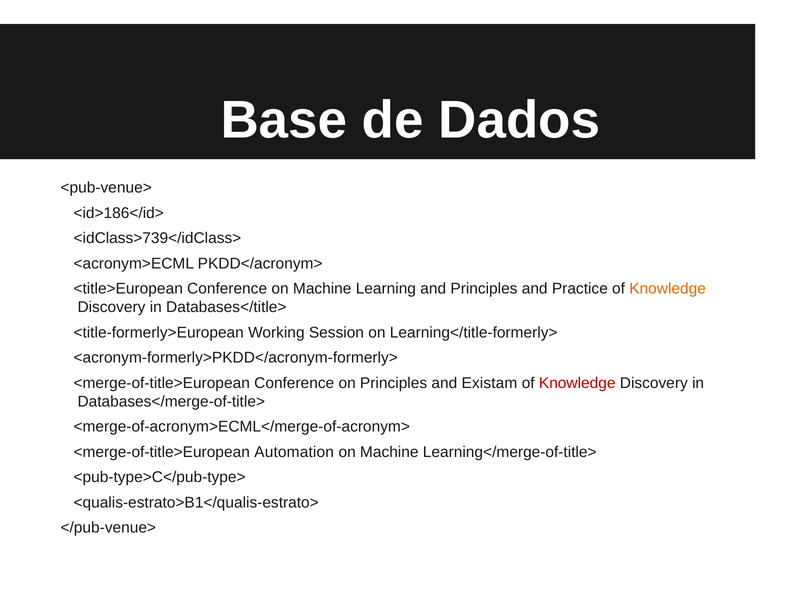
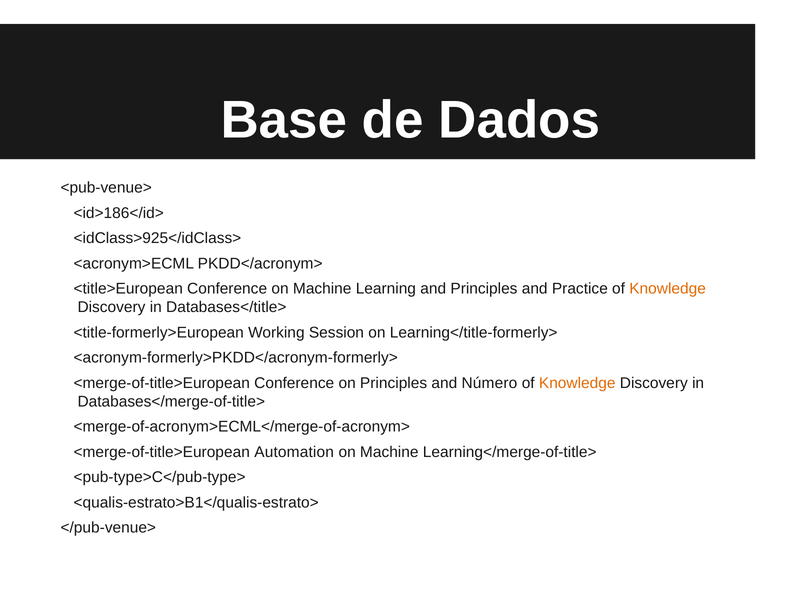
<idClass>739</idClass>: <idClass>739</idClass> -> <idClass>925</idClass> (157, 238)
Existam: Existam -> Número (489, 383)
Knowledge colour: red -> orange (577, 383)
